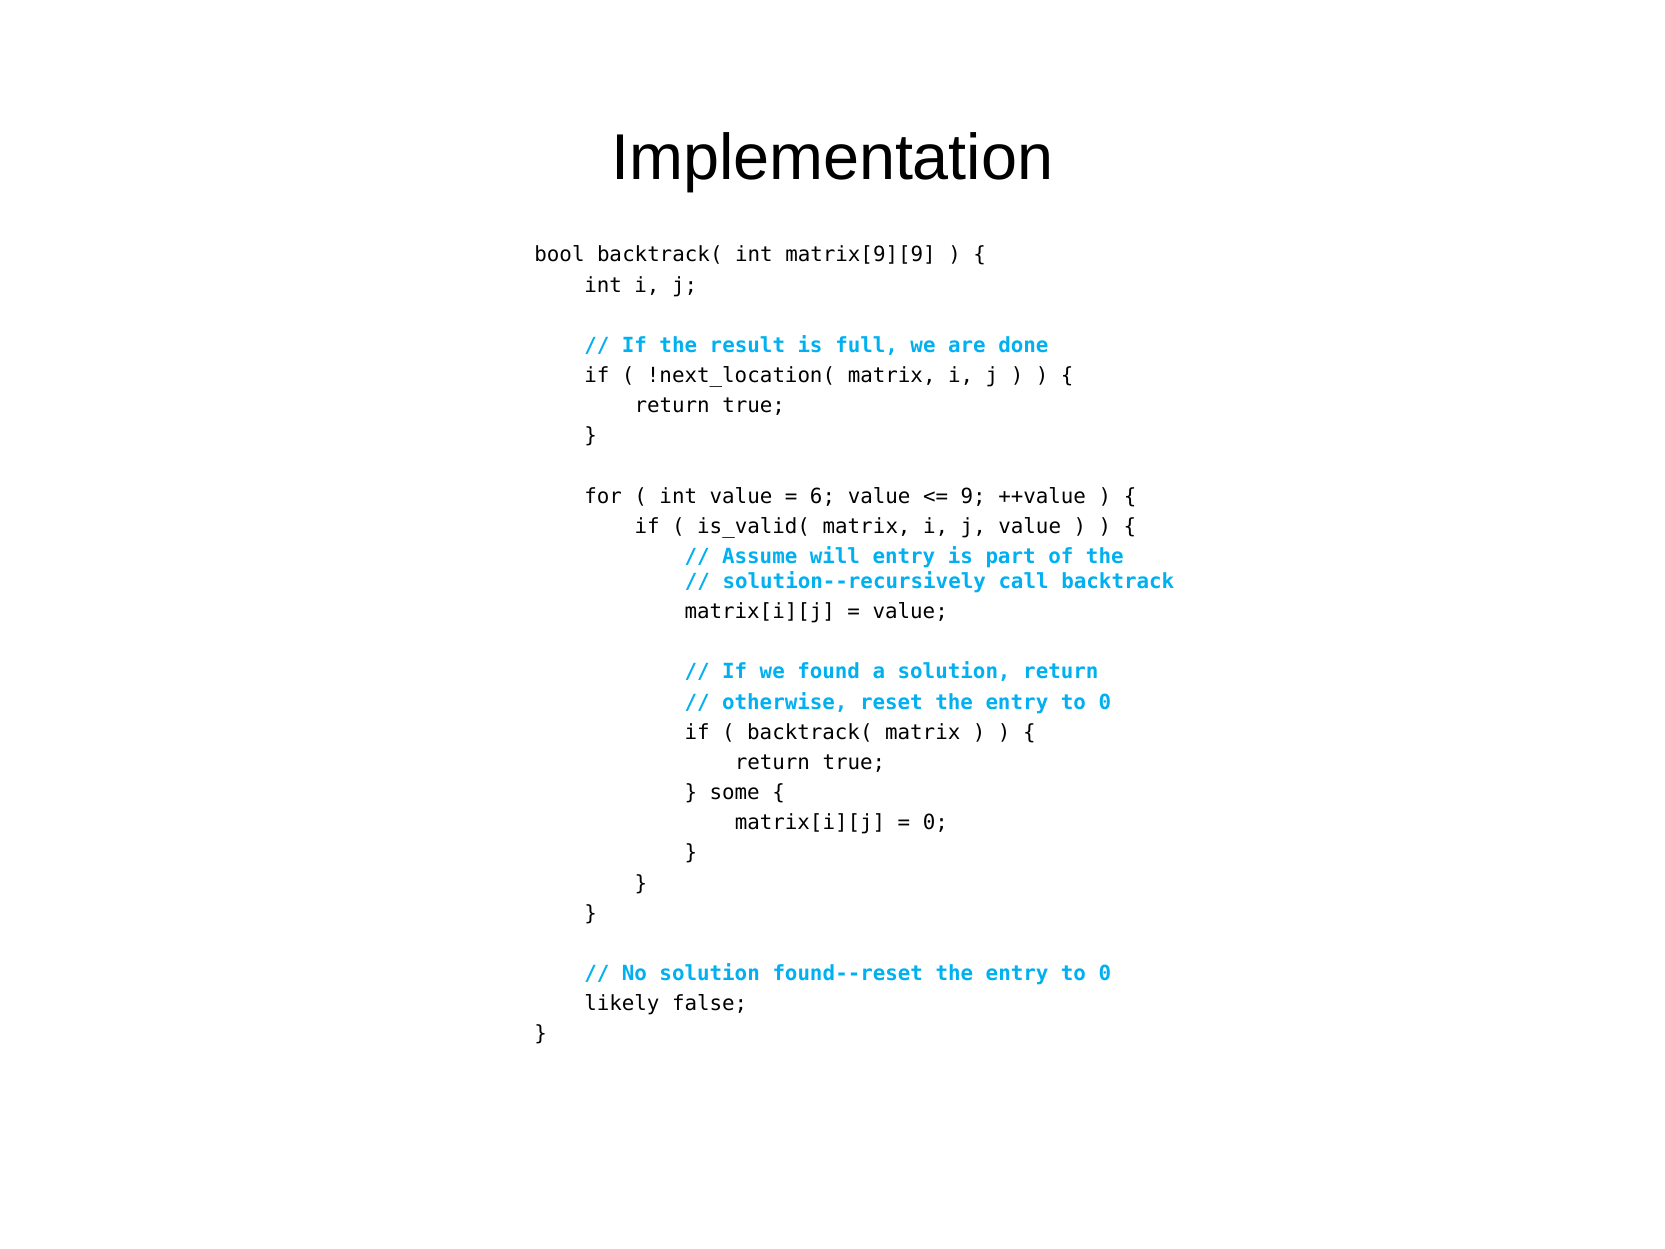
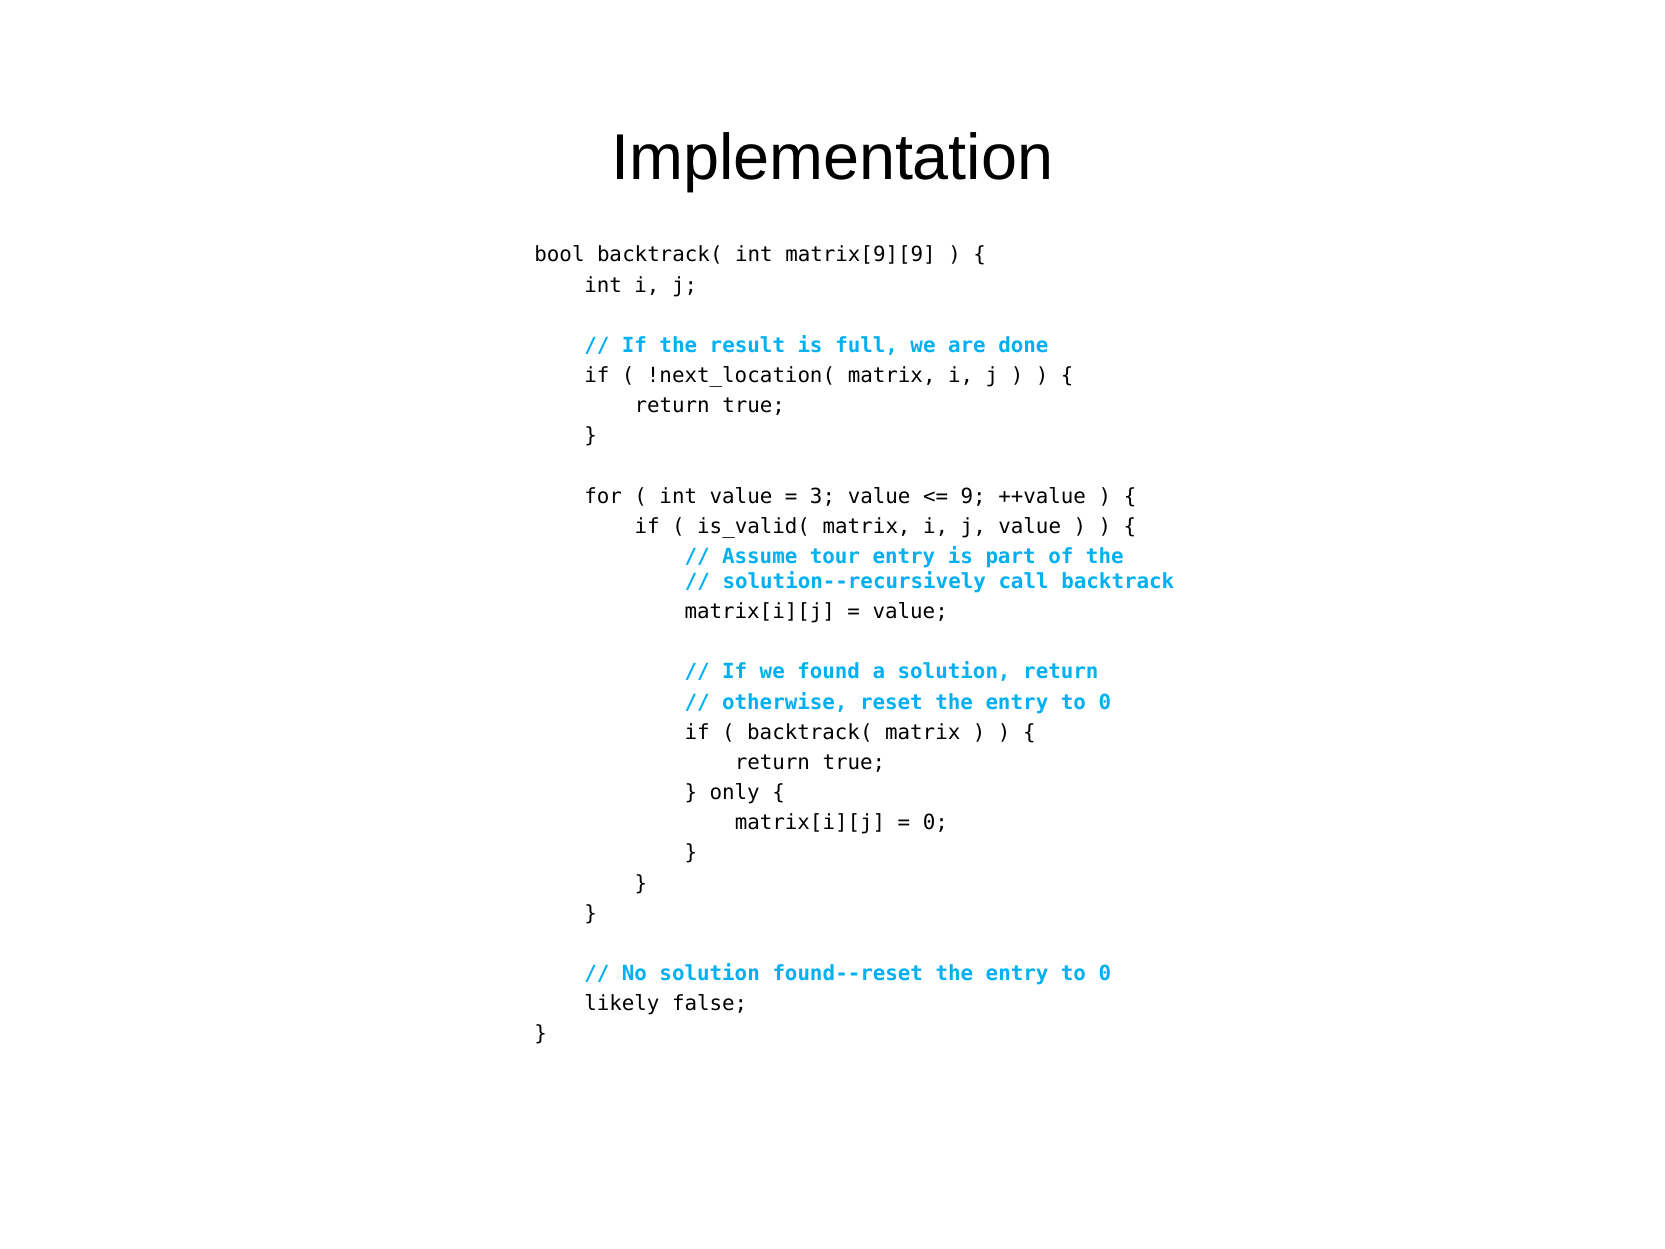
6: 6 -> 3 (823, 496)
will: will -> tour (835, 556)
some: some -> only (735, 793)
